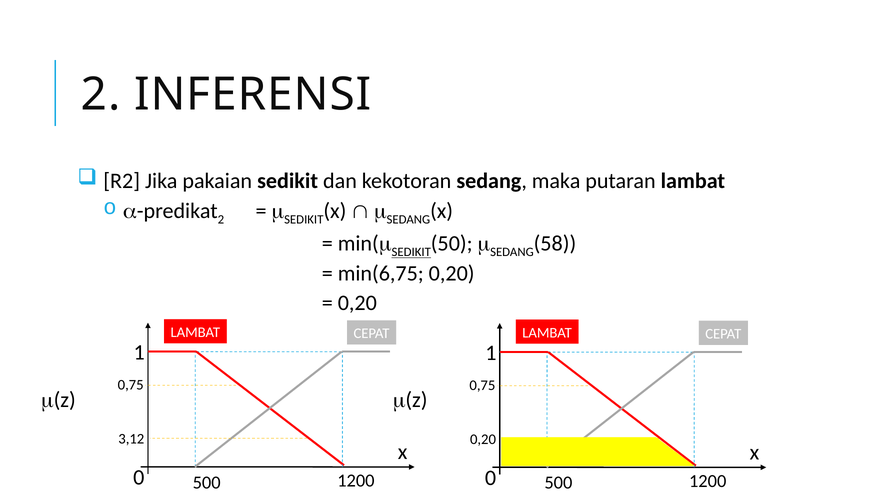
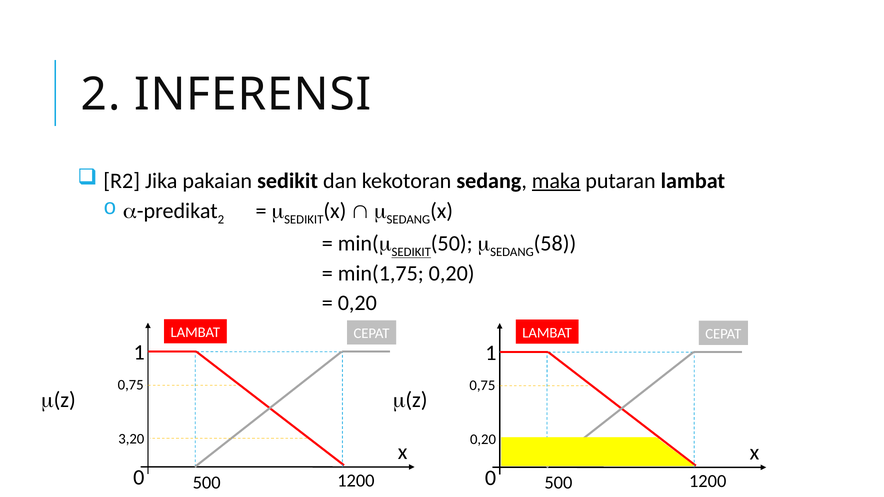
maka underline: none -> present (556, 181)
min(6,75: min(6,75 -> min(1,75 (381, 274)
3,12: 3,12 -> 3,20 (131, 439)
